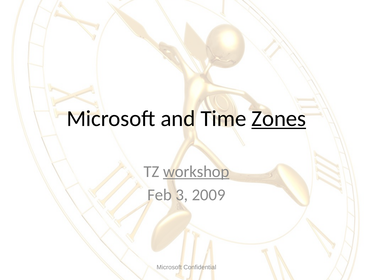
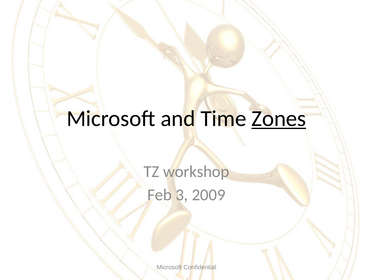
workshop underline: present -> none (196, 171)
